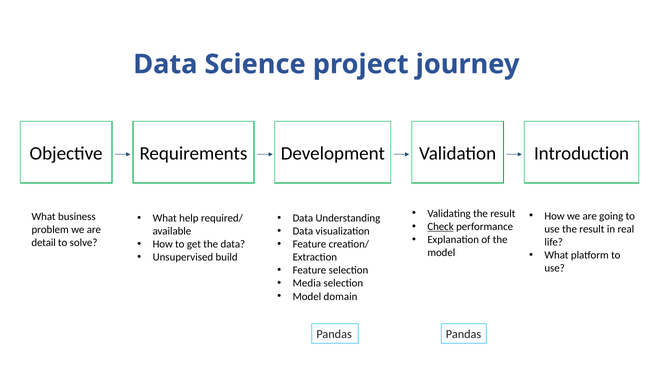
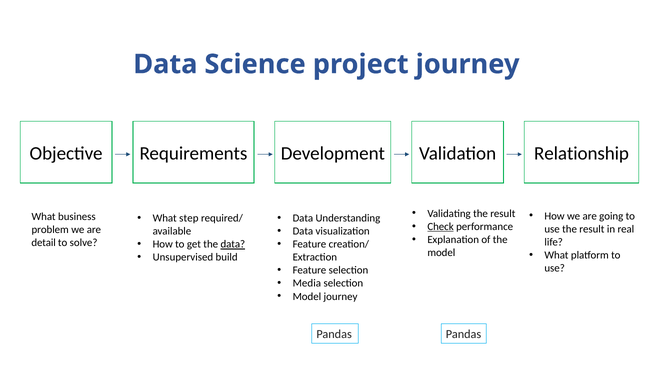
Introduction: Introduction -> Relationship (582, 154)
help: help -> step (189, 218)
data underline: none -> present (233, 245)
Model domain: domain -> journey (341, 297)
